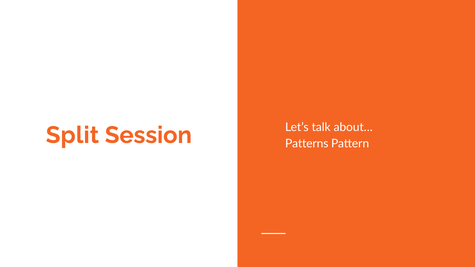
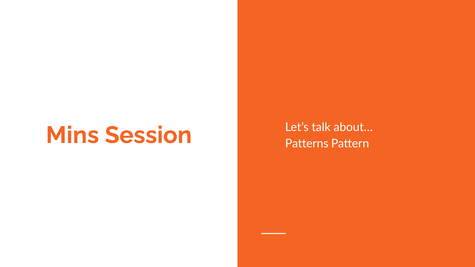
Split: Split -> Mins (72, 135)
